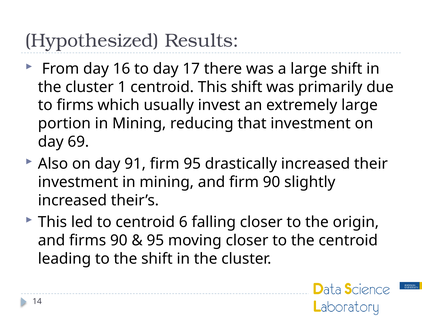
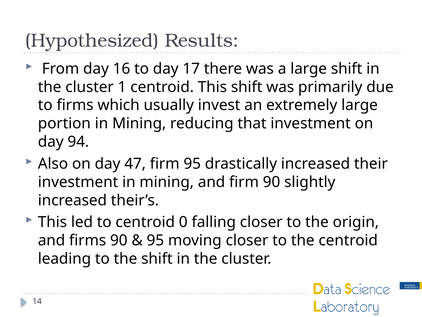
69: 69 -> 94 (78, 142)
91: 91 -> 47 (135, 163)
6: 6 -> 0 (183, 222)
